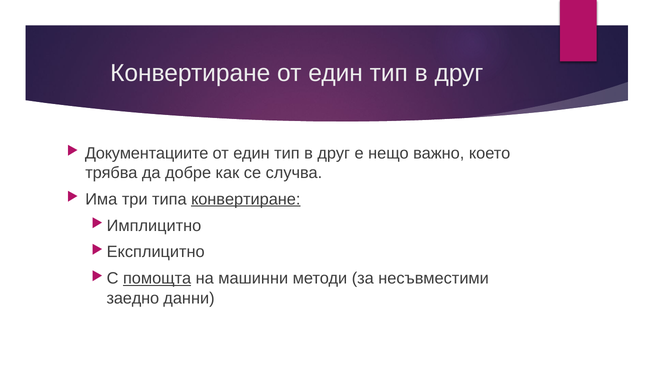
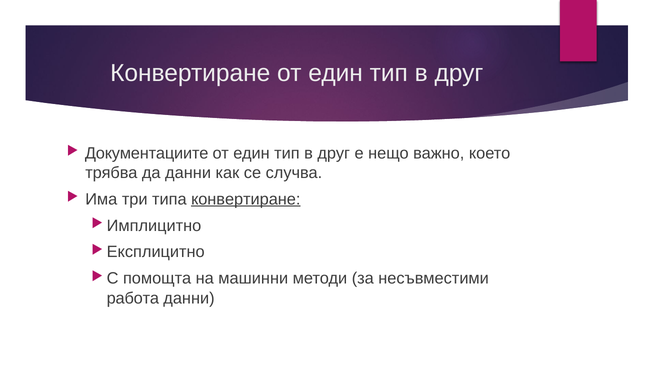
да добре: добре -> данни (188, 173)
помощта underline: present -> none (157, 278)
заедно: заедно -> работа (133, 298)
